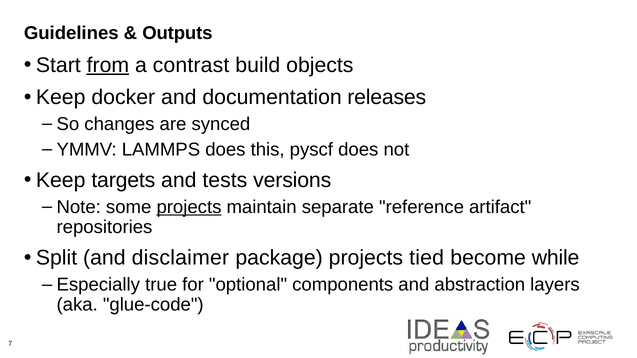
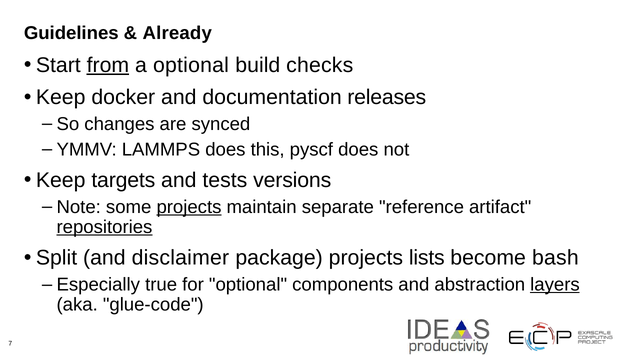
Outputs: Outputs -> Already (177, 33)
a contrast: contrast -> optional (191, 65)
objects: objects -> checks (320, 65)
repositories underline: none -> present (104, 227)
tied: tied -> lists (427, 258)
while: while -> bash (555, 258)
layers underline: none -> present (555, 285)
